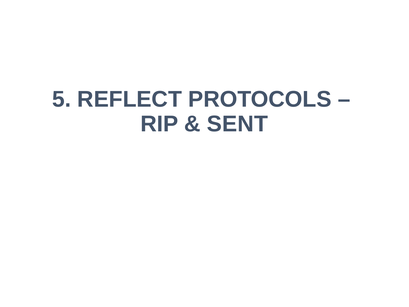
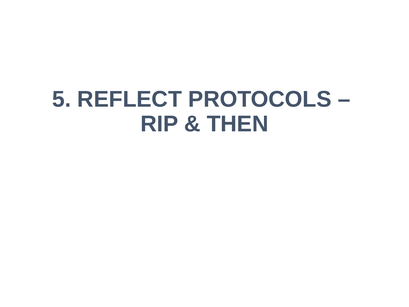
SENT: SENT -> THEN (238, 124)
